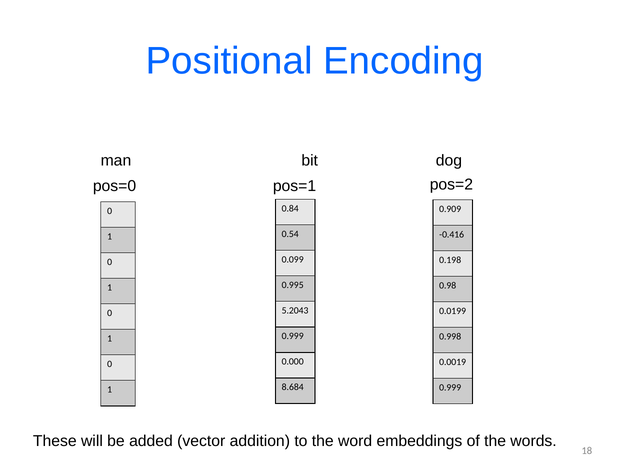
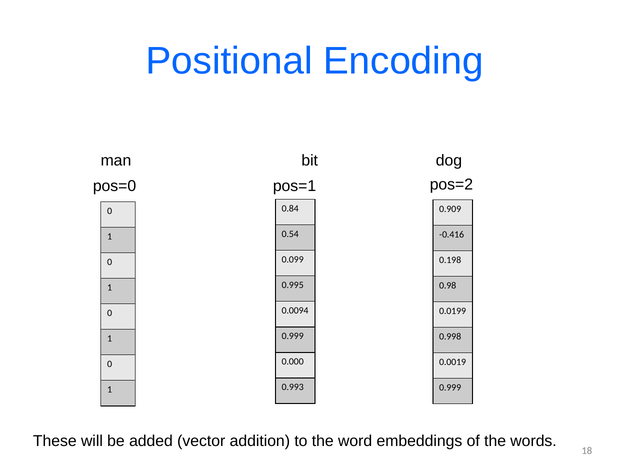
5.2043: 5.2043 -> 0.0094 (295, 311)
8.684: 8.684 -> 0.993 (293, 388)
